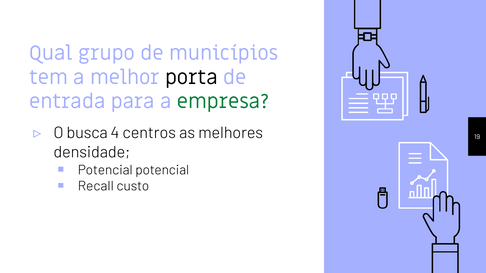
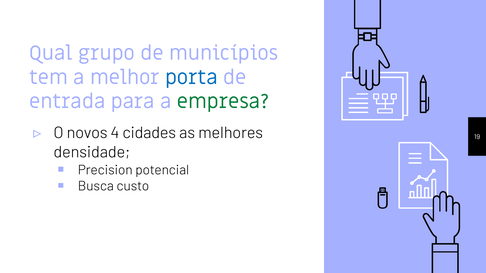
porta colour: black -> blue (191, 77)
busca: busca -> novos (87, 133)
centros: centros -> cidades (149, 133)
Potencial: Potencial -> Precision (105, 170)
Recall: Recall -> Busca (96, 186)
